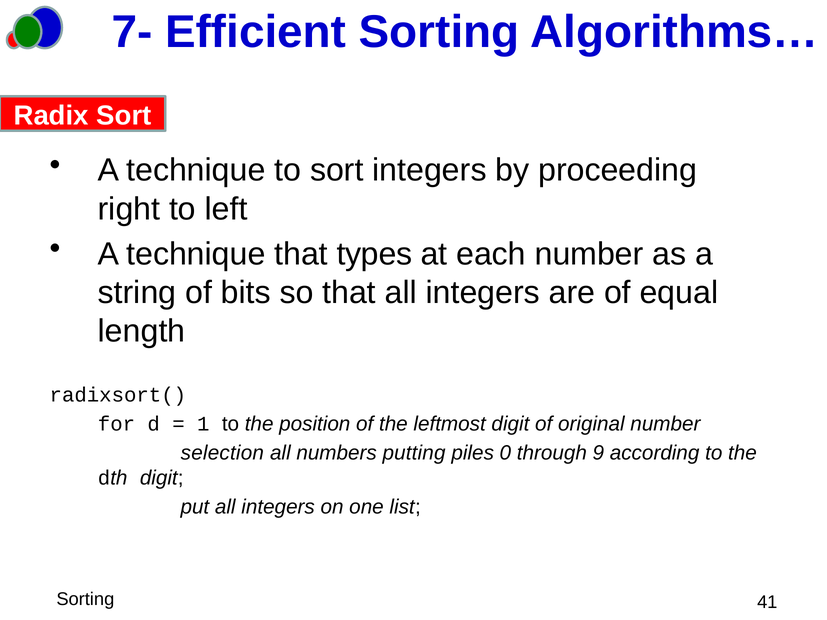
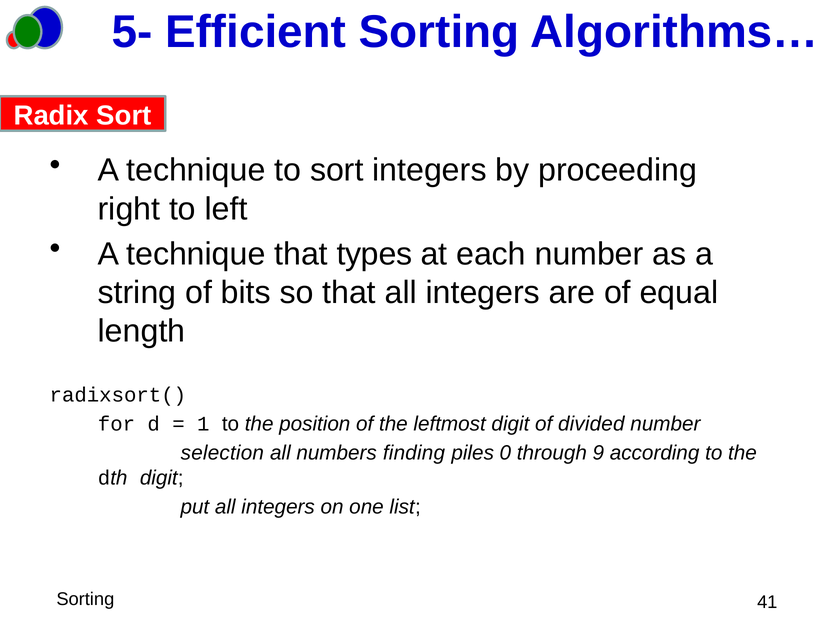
7-: 7- -> 5- (132, 32)
original: original -> divided (591, 424)
putting: putting -> finding (414, 453)
